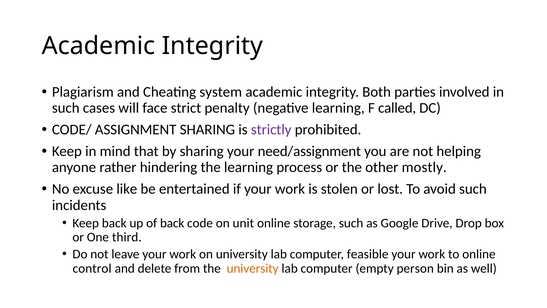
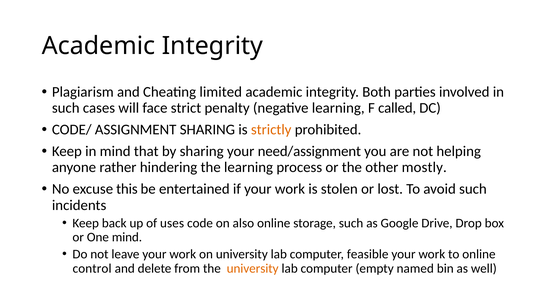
system: system -> limited (221, 92)
strictly colour: purple -> orange (271, 130)
like: like -> this (127, 189)
of back: back -> uses (172, 223)
unit: unit -> also (243, 223)
One third: third -> mind (127, 237)
person: person -> named (415, 268)
